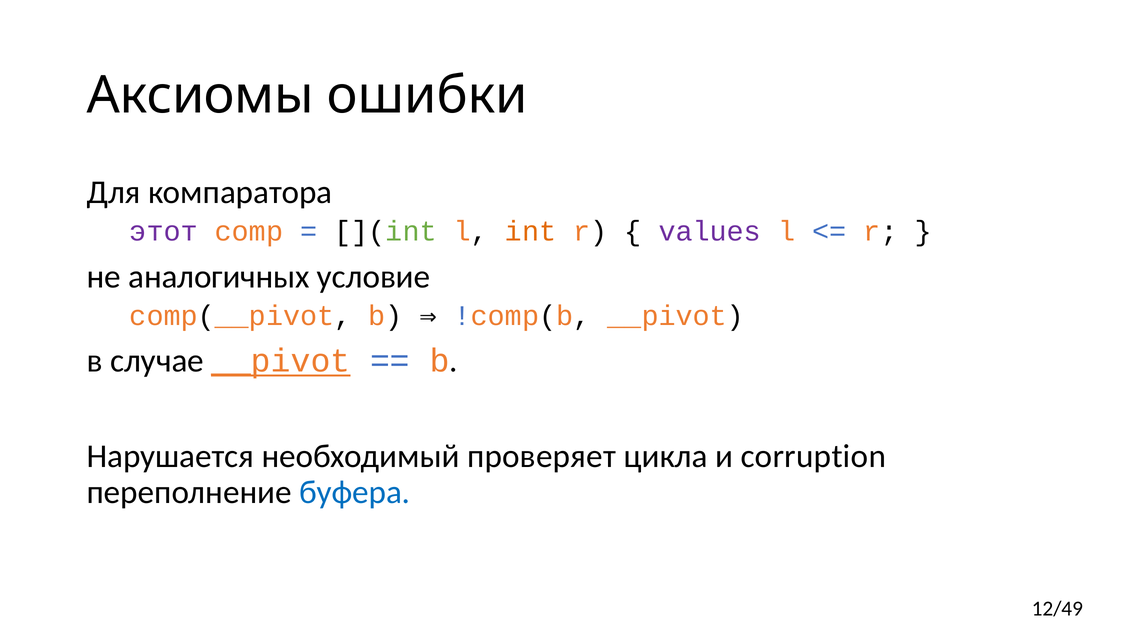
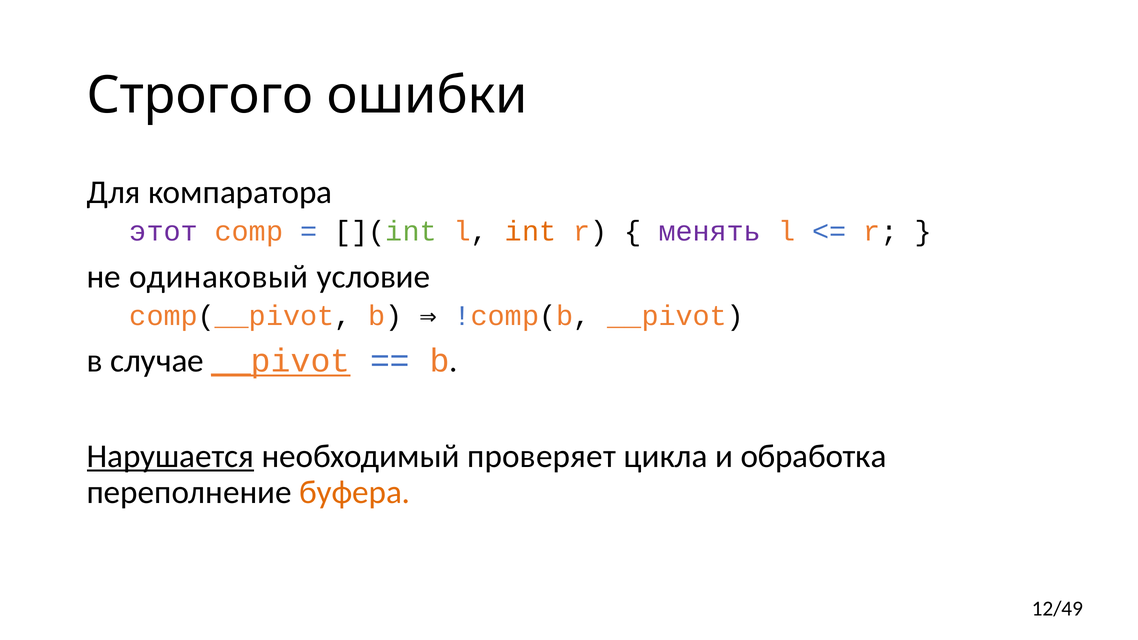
Аксиомы: Аксиомы -> Строгого (200, 96)
values: values -> менять (710, 232)
аналогичных: аналогичных -> одинаковый (219, 277)
Нарушается underline: none -> present (170, 457)
corruption: corruption -> обработка (814, 457)
буфера colour: blue -> orange (355, 492)
